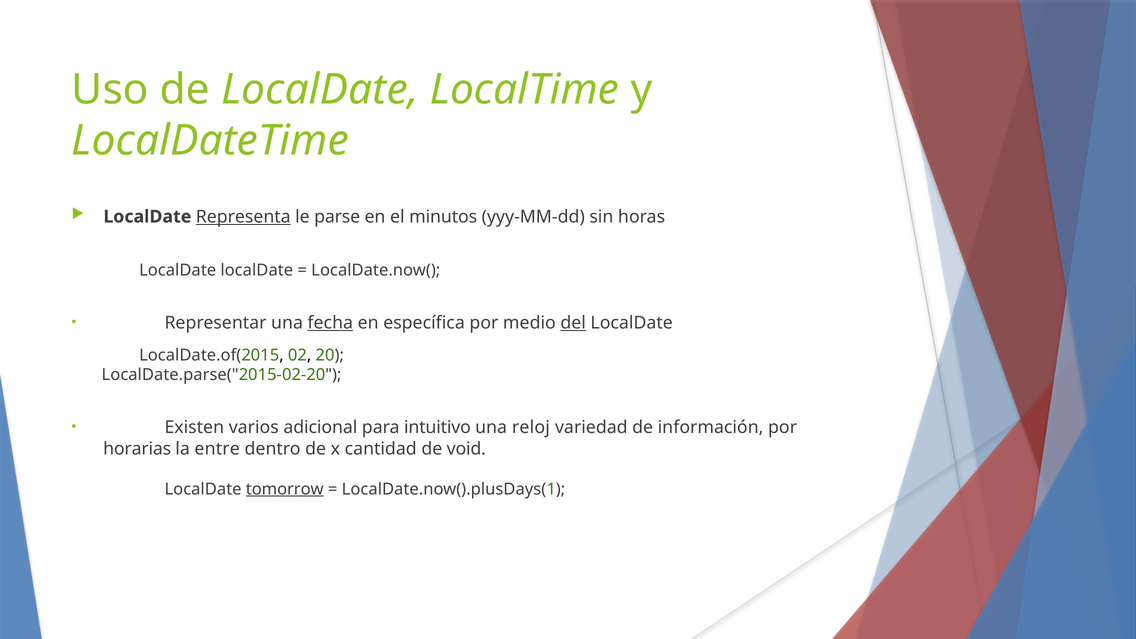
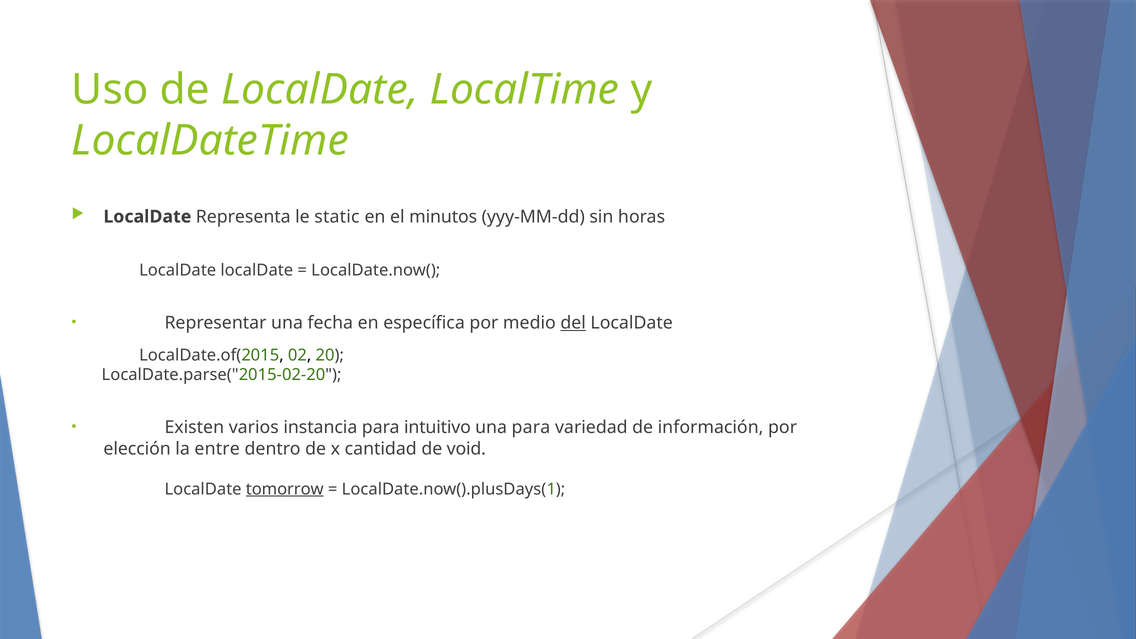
Representa underline: present -> none (243, 217)
parse: parse -> static (337, 217)
fecha underline: present -> none (330, 323)
adicional: adicional -> instancia (320, 427)
una reloj: reloj -> para (531, 427)
horarias: horarias -> elección (137, 449)
